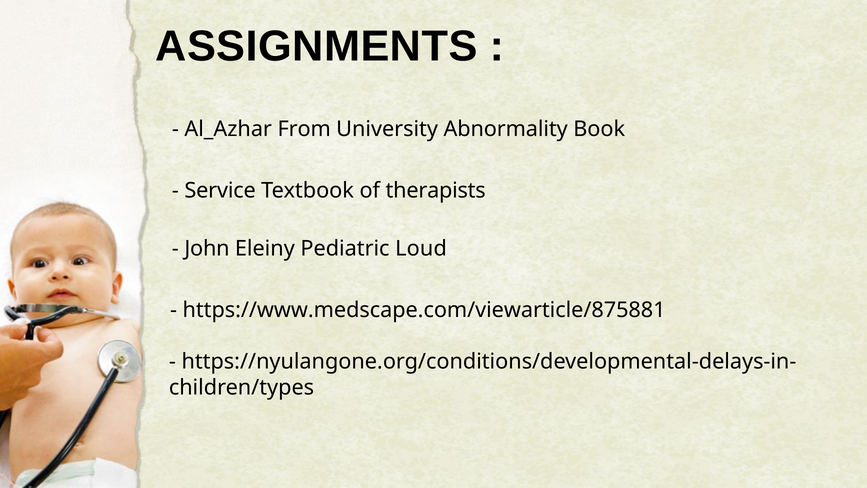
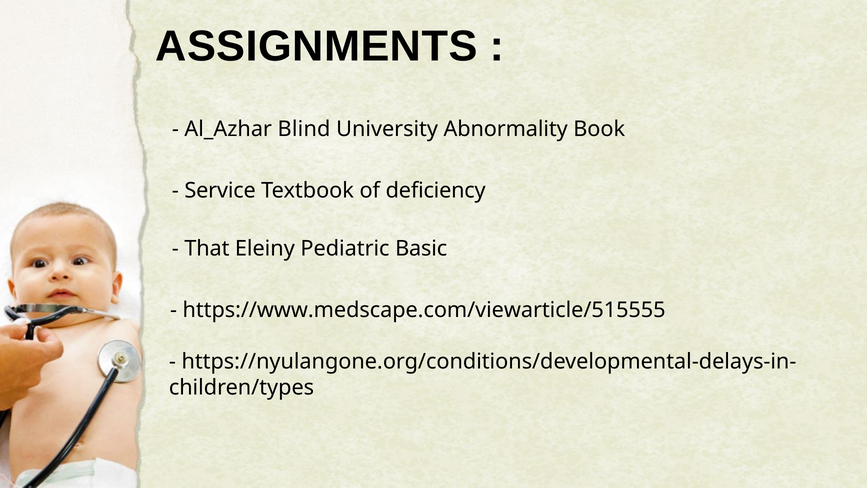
From: From -> Blind (304, 129)
therapists: therapists -> deficiency (436, 191)
John: John -> That (207, 248)
Loud: Loud -> Basic (421, 248)
https://www.medscape.com/viewarticle/875881: https://www.medscape.com/viewarticle/875881 -> https://www.medscape.com/viewarticle/515555 (424, 310)
